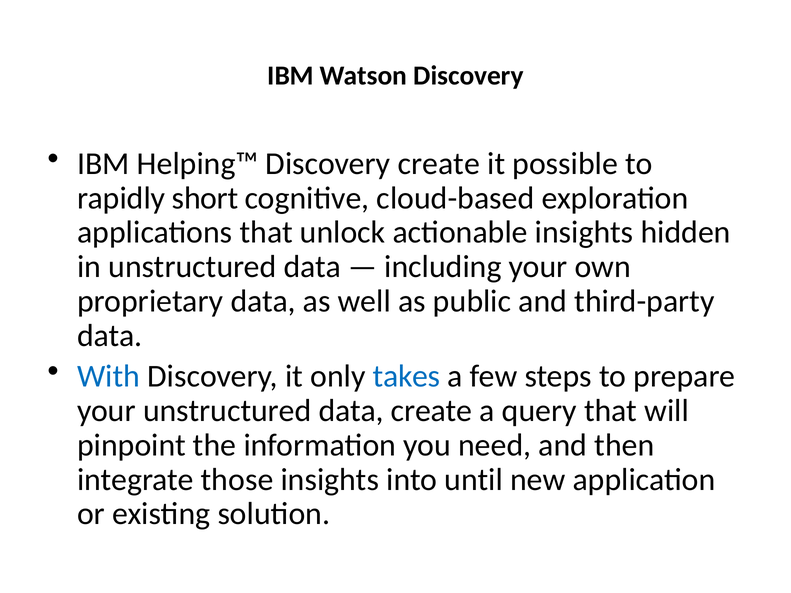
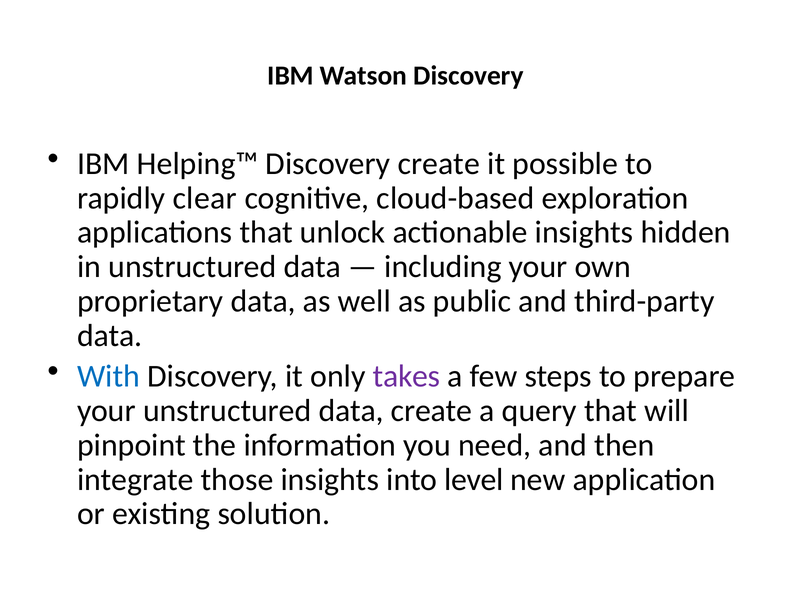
short: short -> clear (205, 198)
takes colour: blue -> purple (407, 377)
until: until -> level (474, 480)
